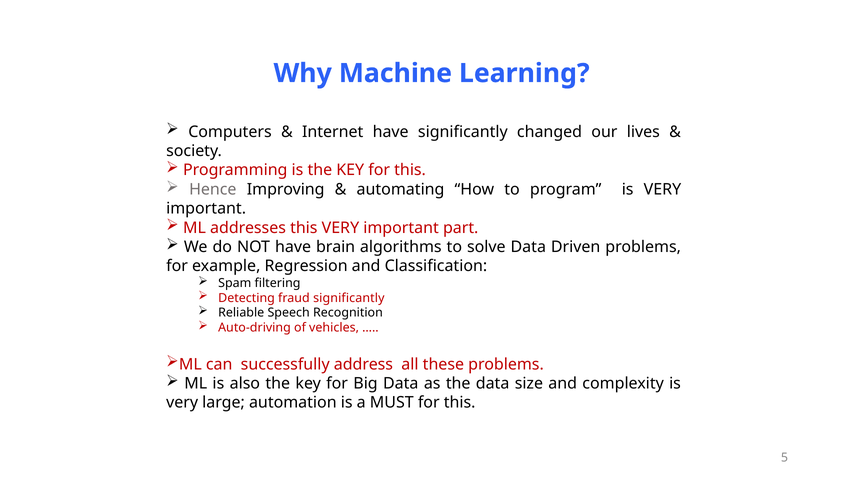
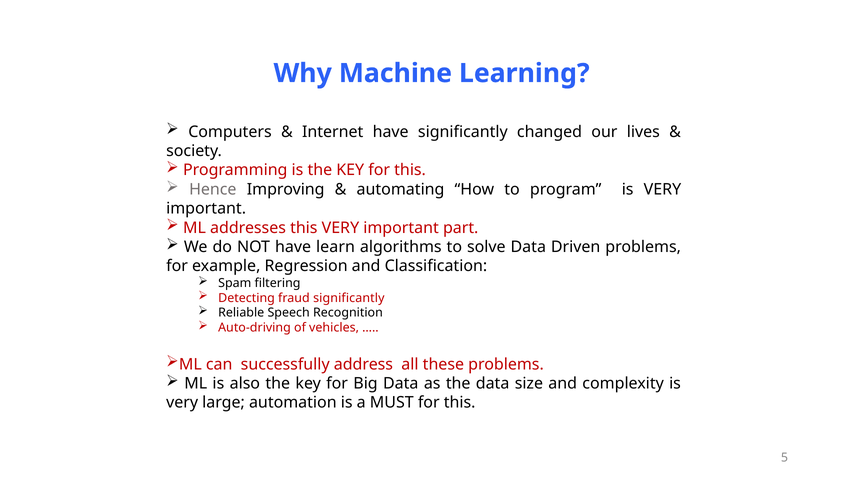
brain: brain -> learn (335, 247)
